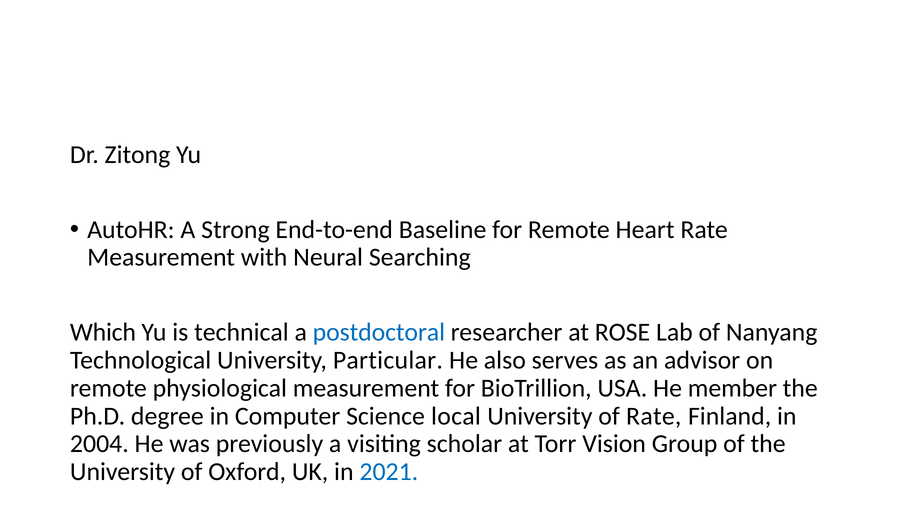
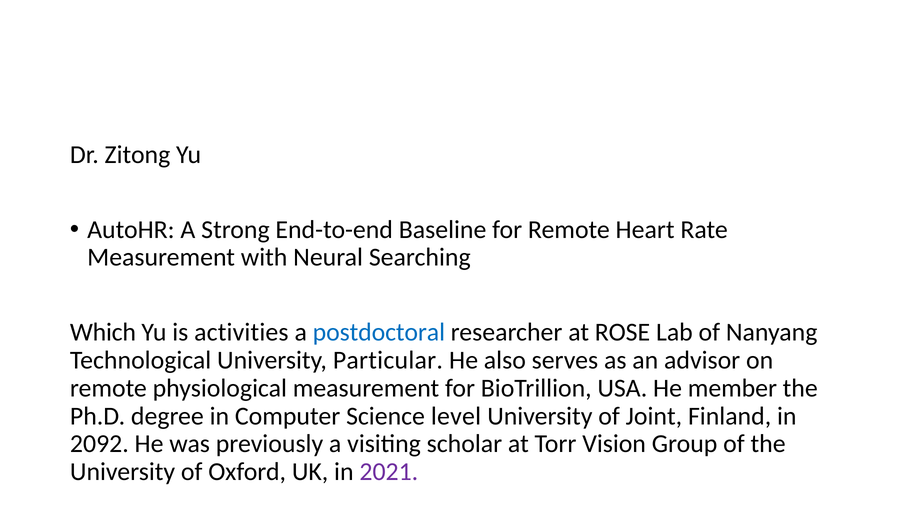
technical: technical -> activities (241, 333)
local: local -> level (456, 416)
of Rate: Rate -> Joint (654, 416)
2004: 2004 -> 2092 (99, 444)
2021 colour: blue -> purple (389, 472)
